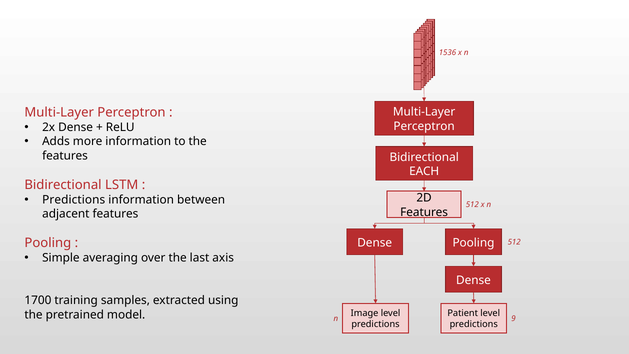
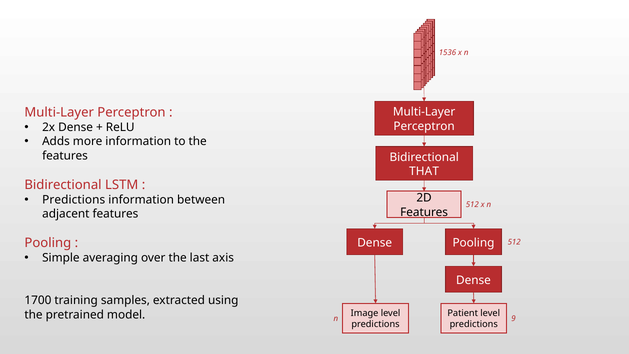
EACH: EACH -> THAT (424, 171)
